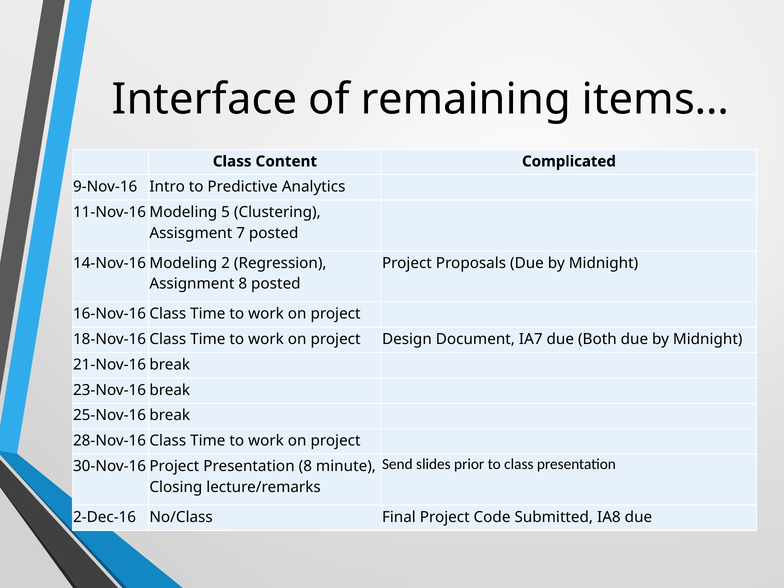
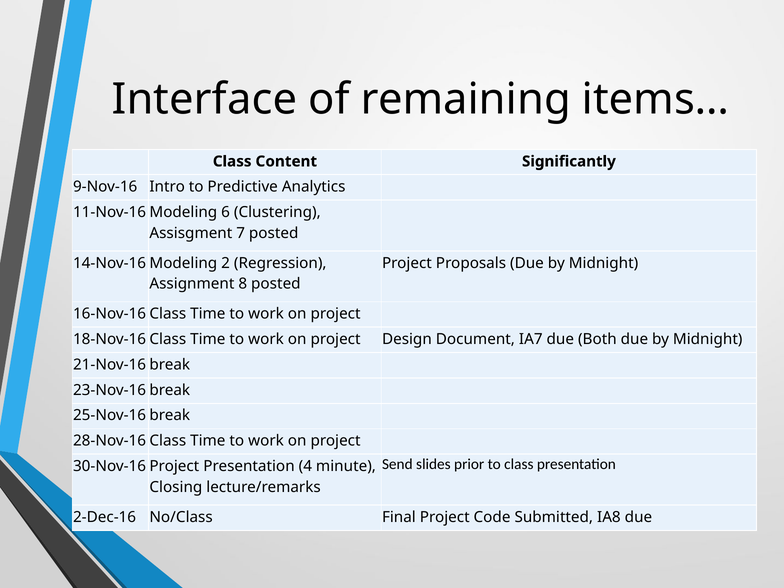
Complicated: Complicated -> Significantly (569, 161)
5: 5 -> 6 (226, 212)
Presentation 8: 8 -> 4 (305, 466)
